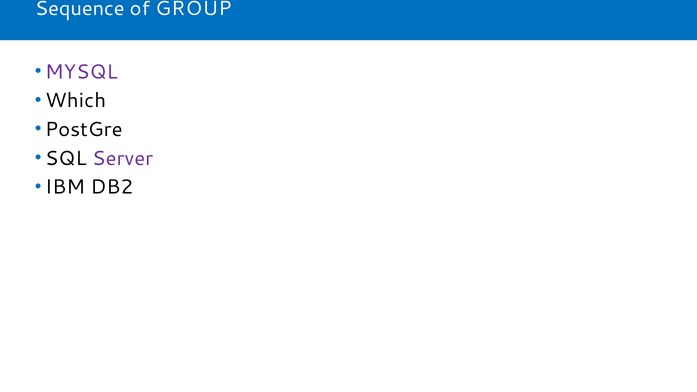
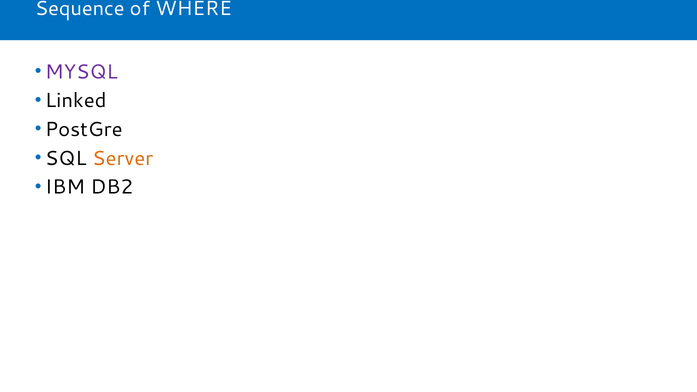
GROUP: GROUP -> WHERE (194, 8)
Which: Which -> Linked (76, 101)
Server colour: purple -> orange (123, 158)
